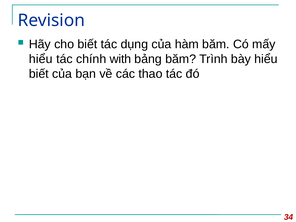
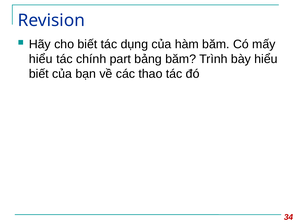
with: with -> part (120, 59)
